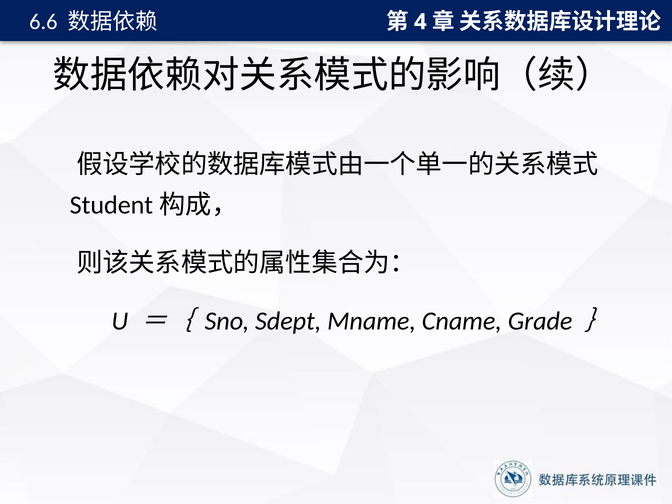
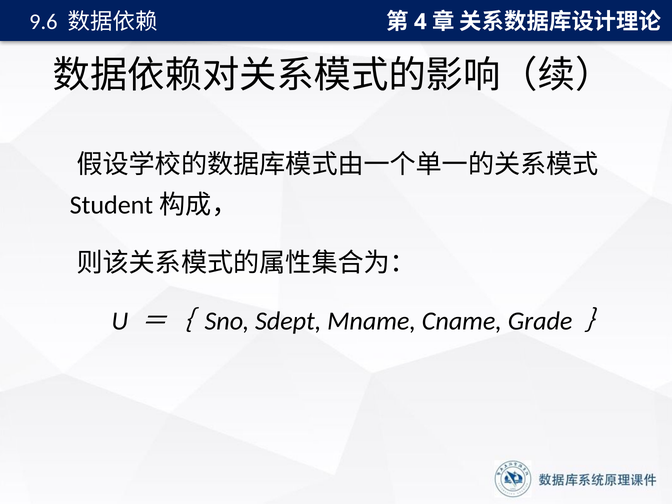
6.6: 6.6 -> 9.6 (43, 22)
